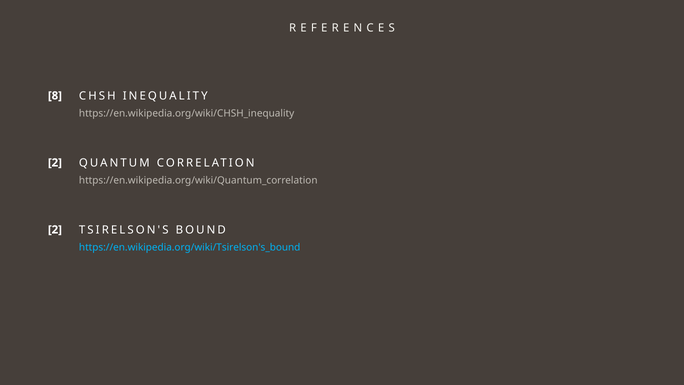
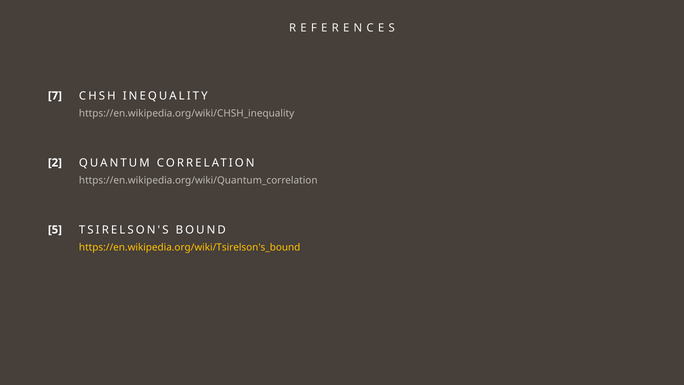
8: 8 -> 7 (55, 96)
2: 2 -> 5 (55, 230)
https://en.wikipedia.org/wiki/Tsirelson's_bound colour: light blue -> yellow (190, 247)
